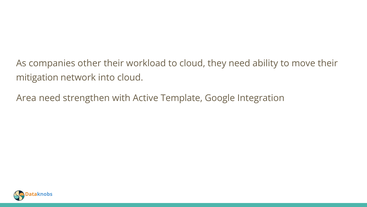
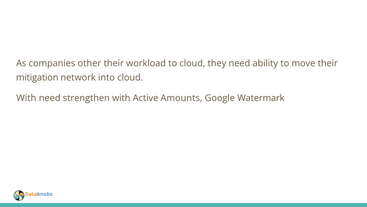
Area: Area -> With (26, 98)
Template: Template -> Amounts (181, 98)
Integration: Integration -> Watermark (261, 98)
